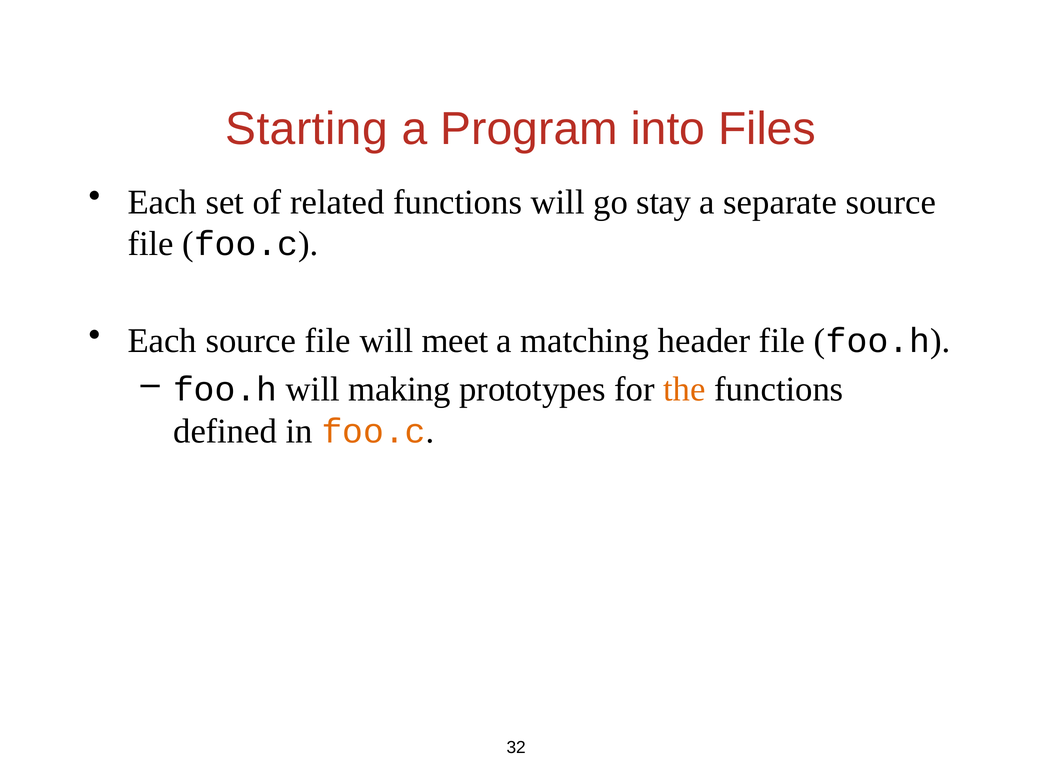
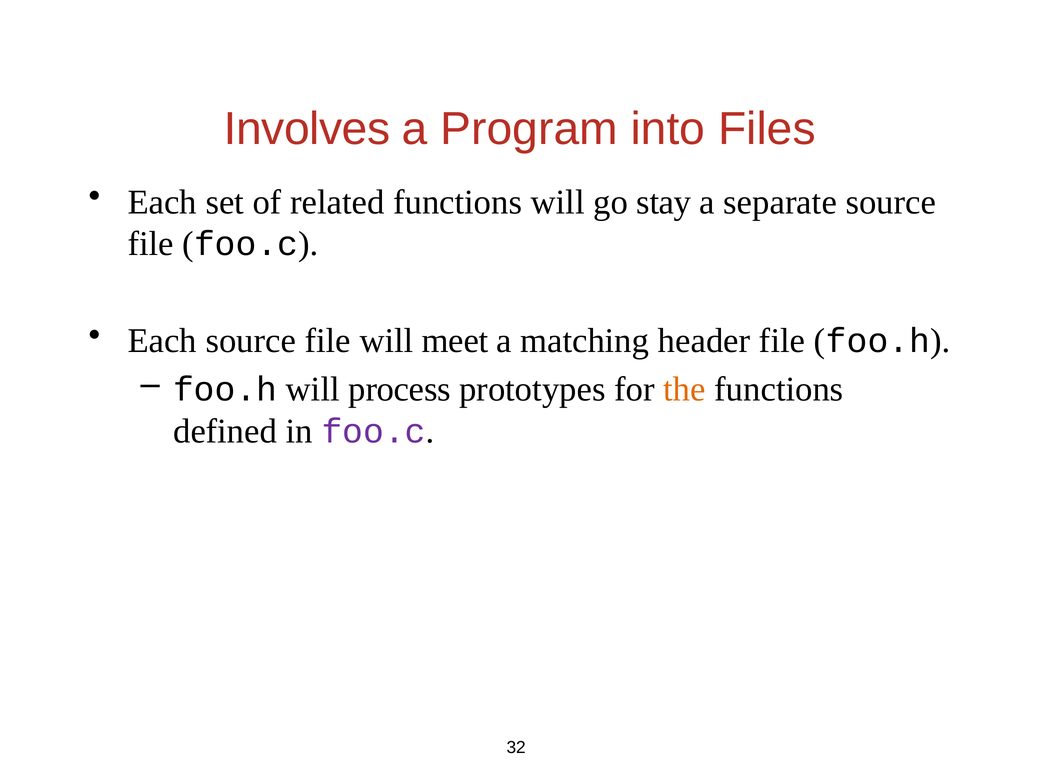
Starting: Starting -> Involves (307, 129)
making: making -> process (400, 389)
foo.c colour: orange -> purple (374, 431)
